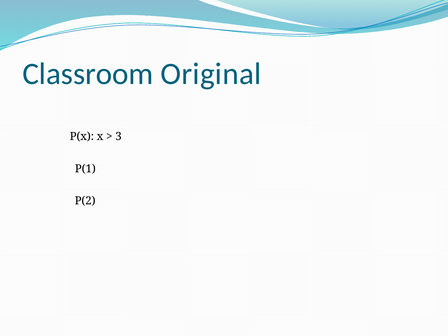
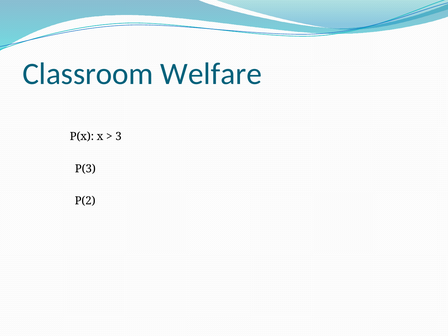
Original: Original -> Welfare (211, 74)
P(1: P(1 -> P(3 (85, 169)
